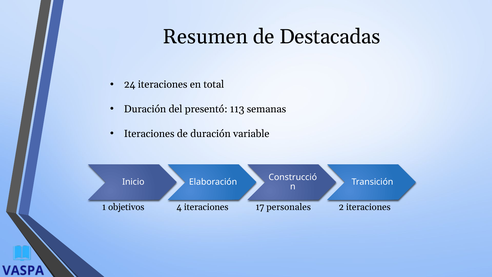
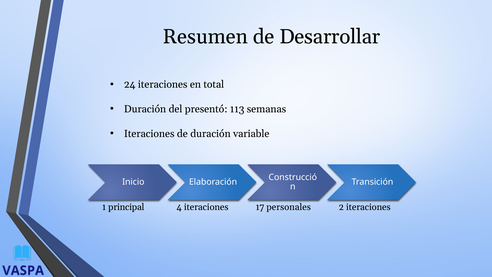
Destacadas: Destacadas -> Desarrollar (330, 37)
objetivos: objetivos -> principal (126, 207)
